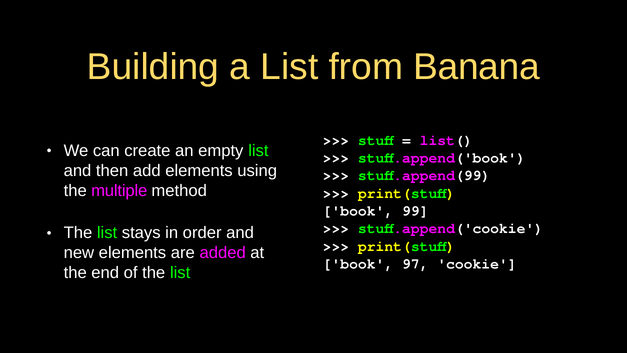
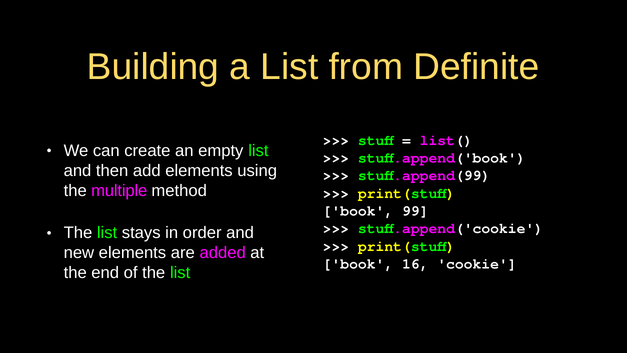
Banana: Banana -> Definite (476, 67)
97: 97 -> 16 (415, 264)
